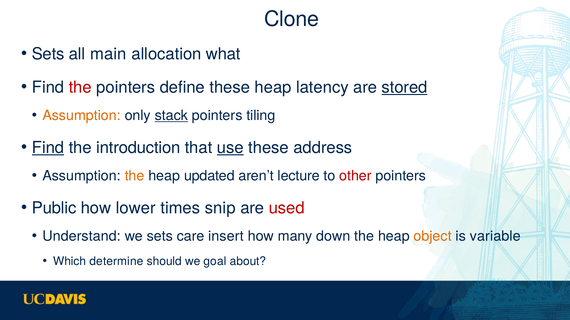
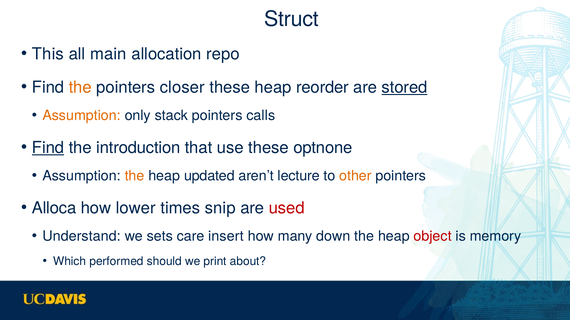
Clone: Clone -> Struct (291, 19)
Sets: Sets -> This (48, 54)
what: what -> repo (223, 54)
the colour: red -> orange (80, 87)
define: define -> closer (182, 87)
latency: latency -> reorder (322, 87)
stack underline: present -> none (171, 116)
tiling: tiling -> calls (261, 116)
use underline: present -> none (230, 148)
address: address -> optnone (323, 148)
other colour: red -> orange (355, 176)
Public: Public -> Alloca (54, 208)
object colour: orange -> red (433, 237)
variable: variable -> memory (495, 237)
determine: determine -> performed (117, 262)
goal: goal -> print (215, 262)
